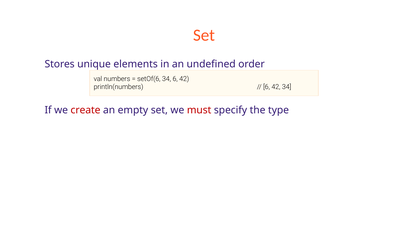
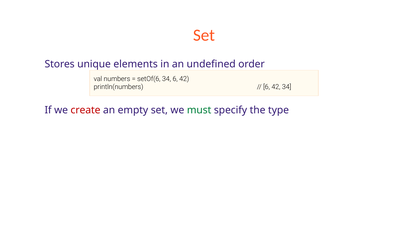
must colour: red -> green (199, 110)
